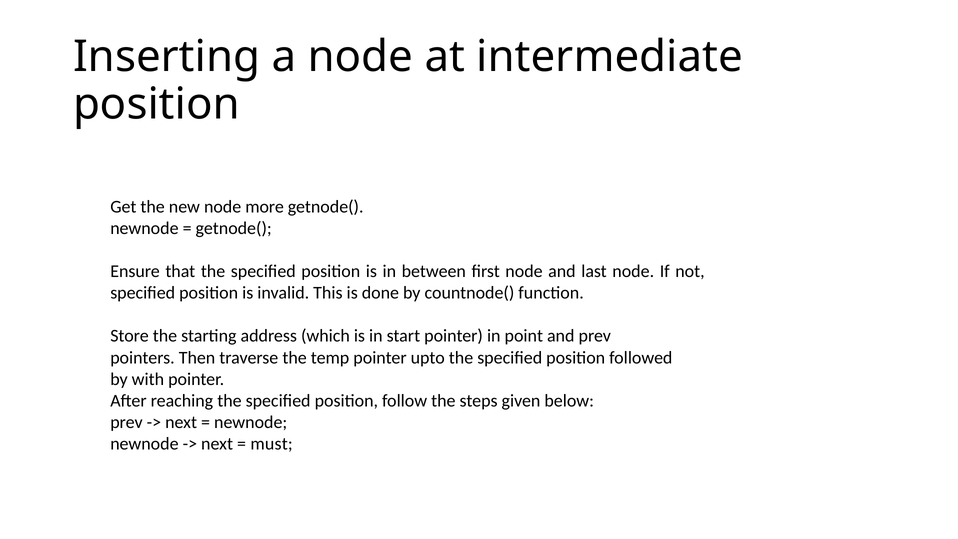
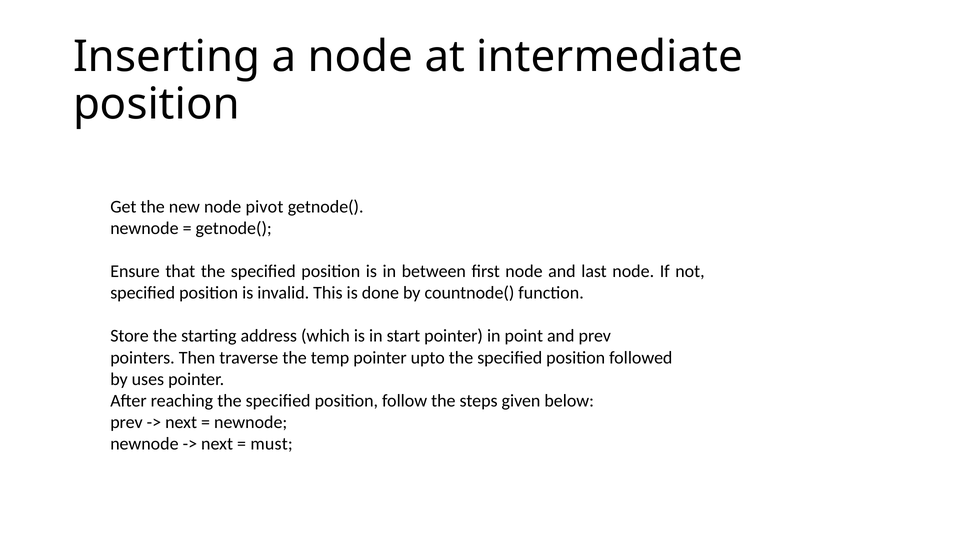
more: more -> pivot (264, 207)
with: with -> uses (148, 379)
